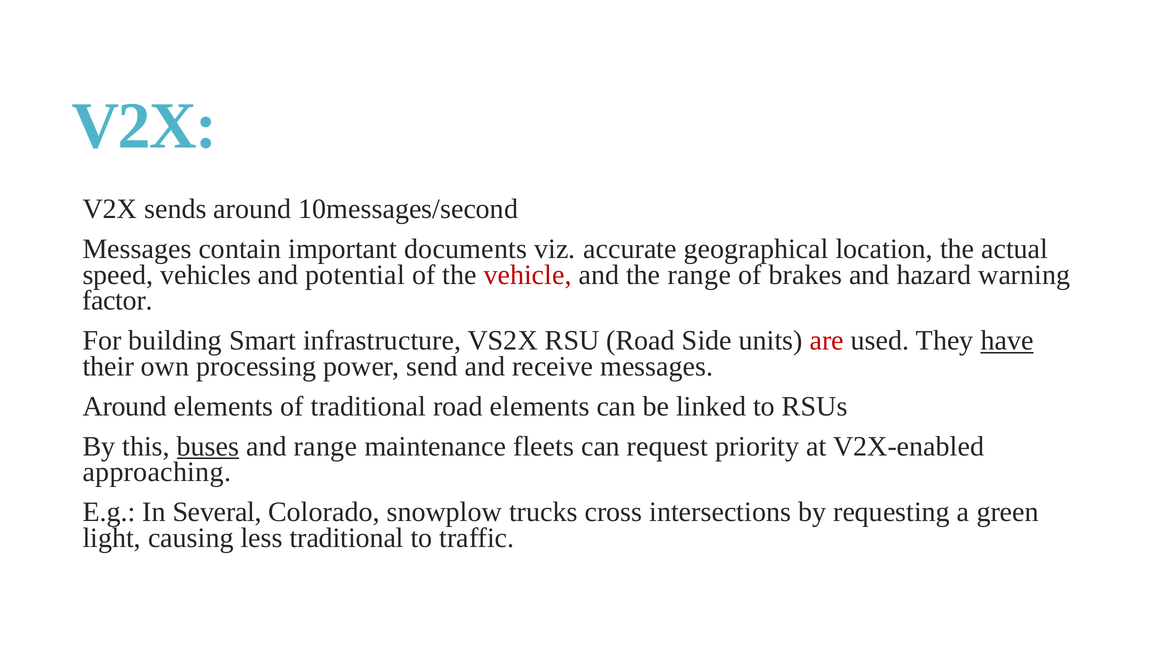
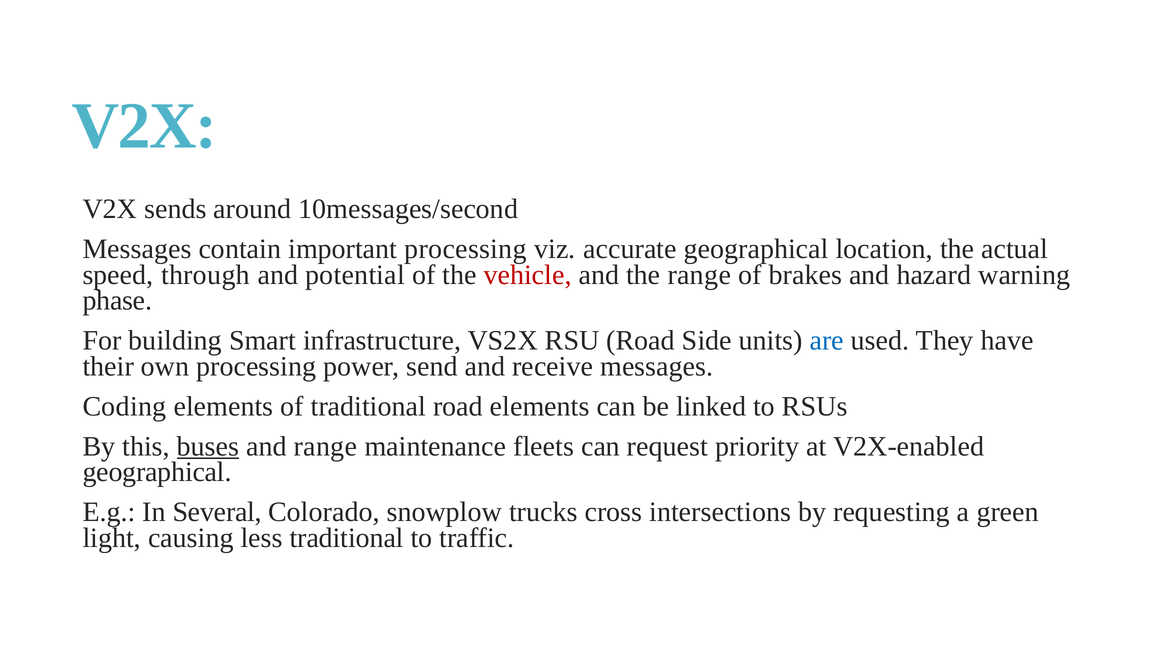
important documents: documents -> processing (466, 249)
vehicles: vehicles -> through (205, 275)
factor: factor -> phase (117, 300)
are colour: red -> blue (827, 340)
have underline: present -> none (1007, 340)
Around: Around -> Coding (124, 406)
approaching: approaching -> geographical (157, 472)
